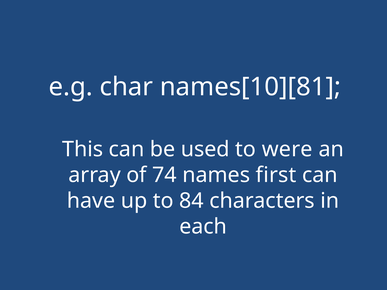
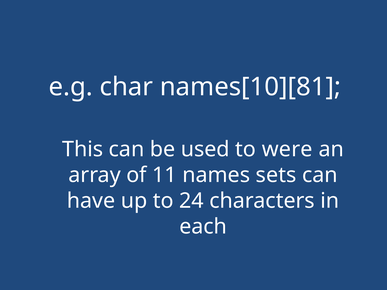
74: 74 -> 11 (164, 175)
first: first -> sets (276, 175)
84: 84 -> 24 (191, 201)
